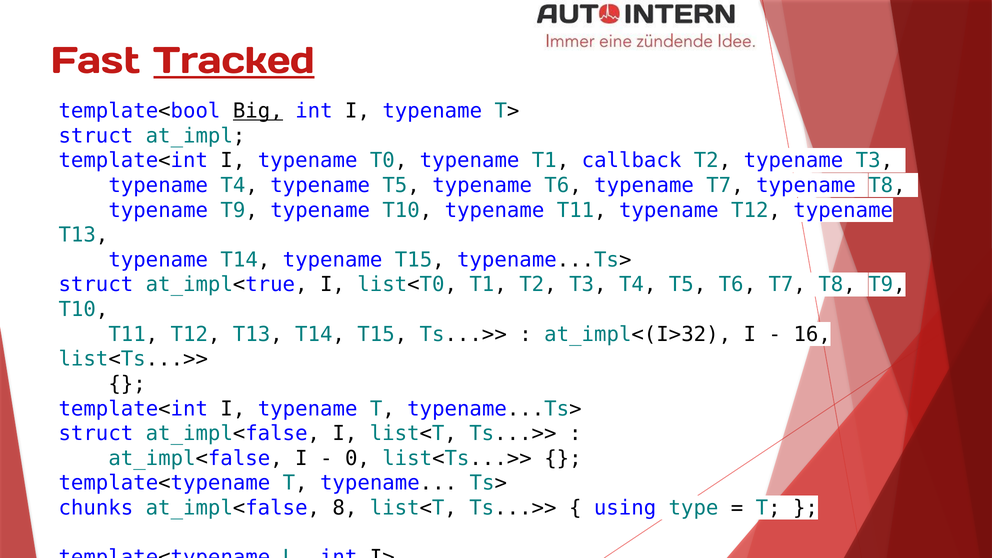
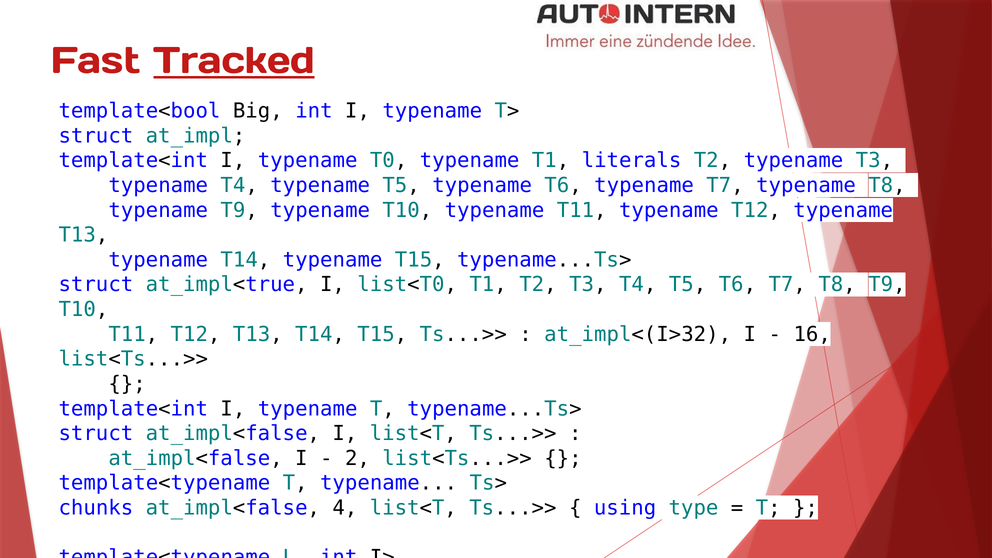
Big underline: present -> none (258, 111)
callback: callback -> literals (632, 161)
0: 0 -> 2 (357, 458)
8: 8 -> 4 (345, 508)
